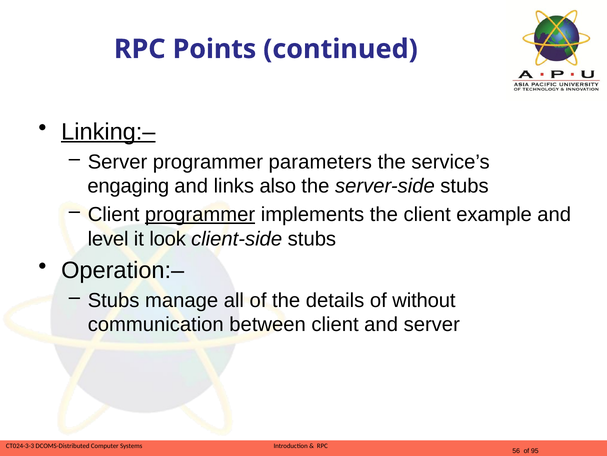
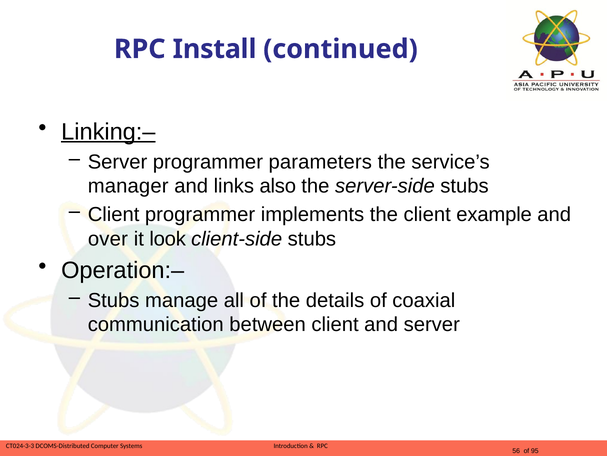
Points: Points -> Install (215, 49)
engaging: engaging -> manager (128, 186)
programmer underline: present -> none (200, 214)
level: level -> over (108, 239)
without: without -> coaxial (424, 300)
